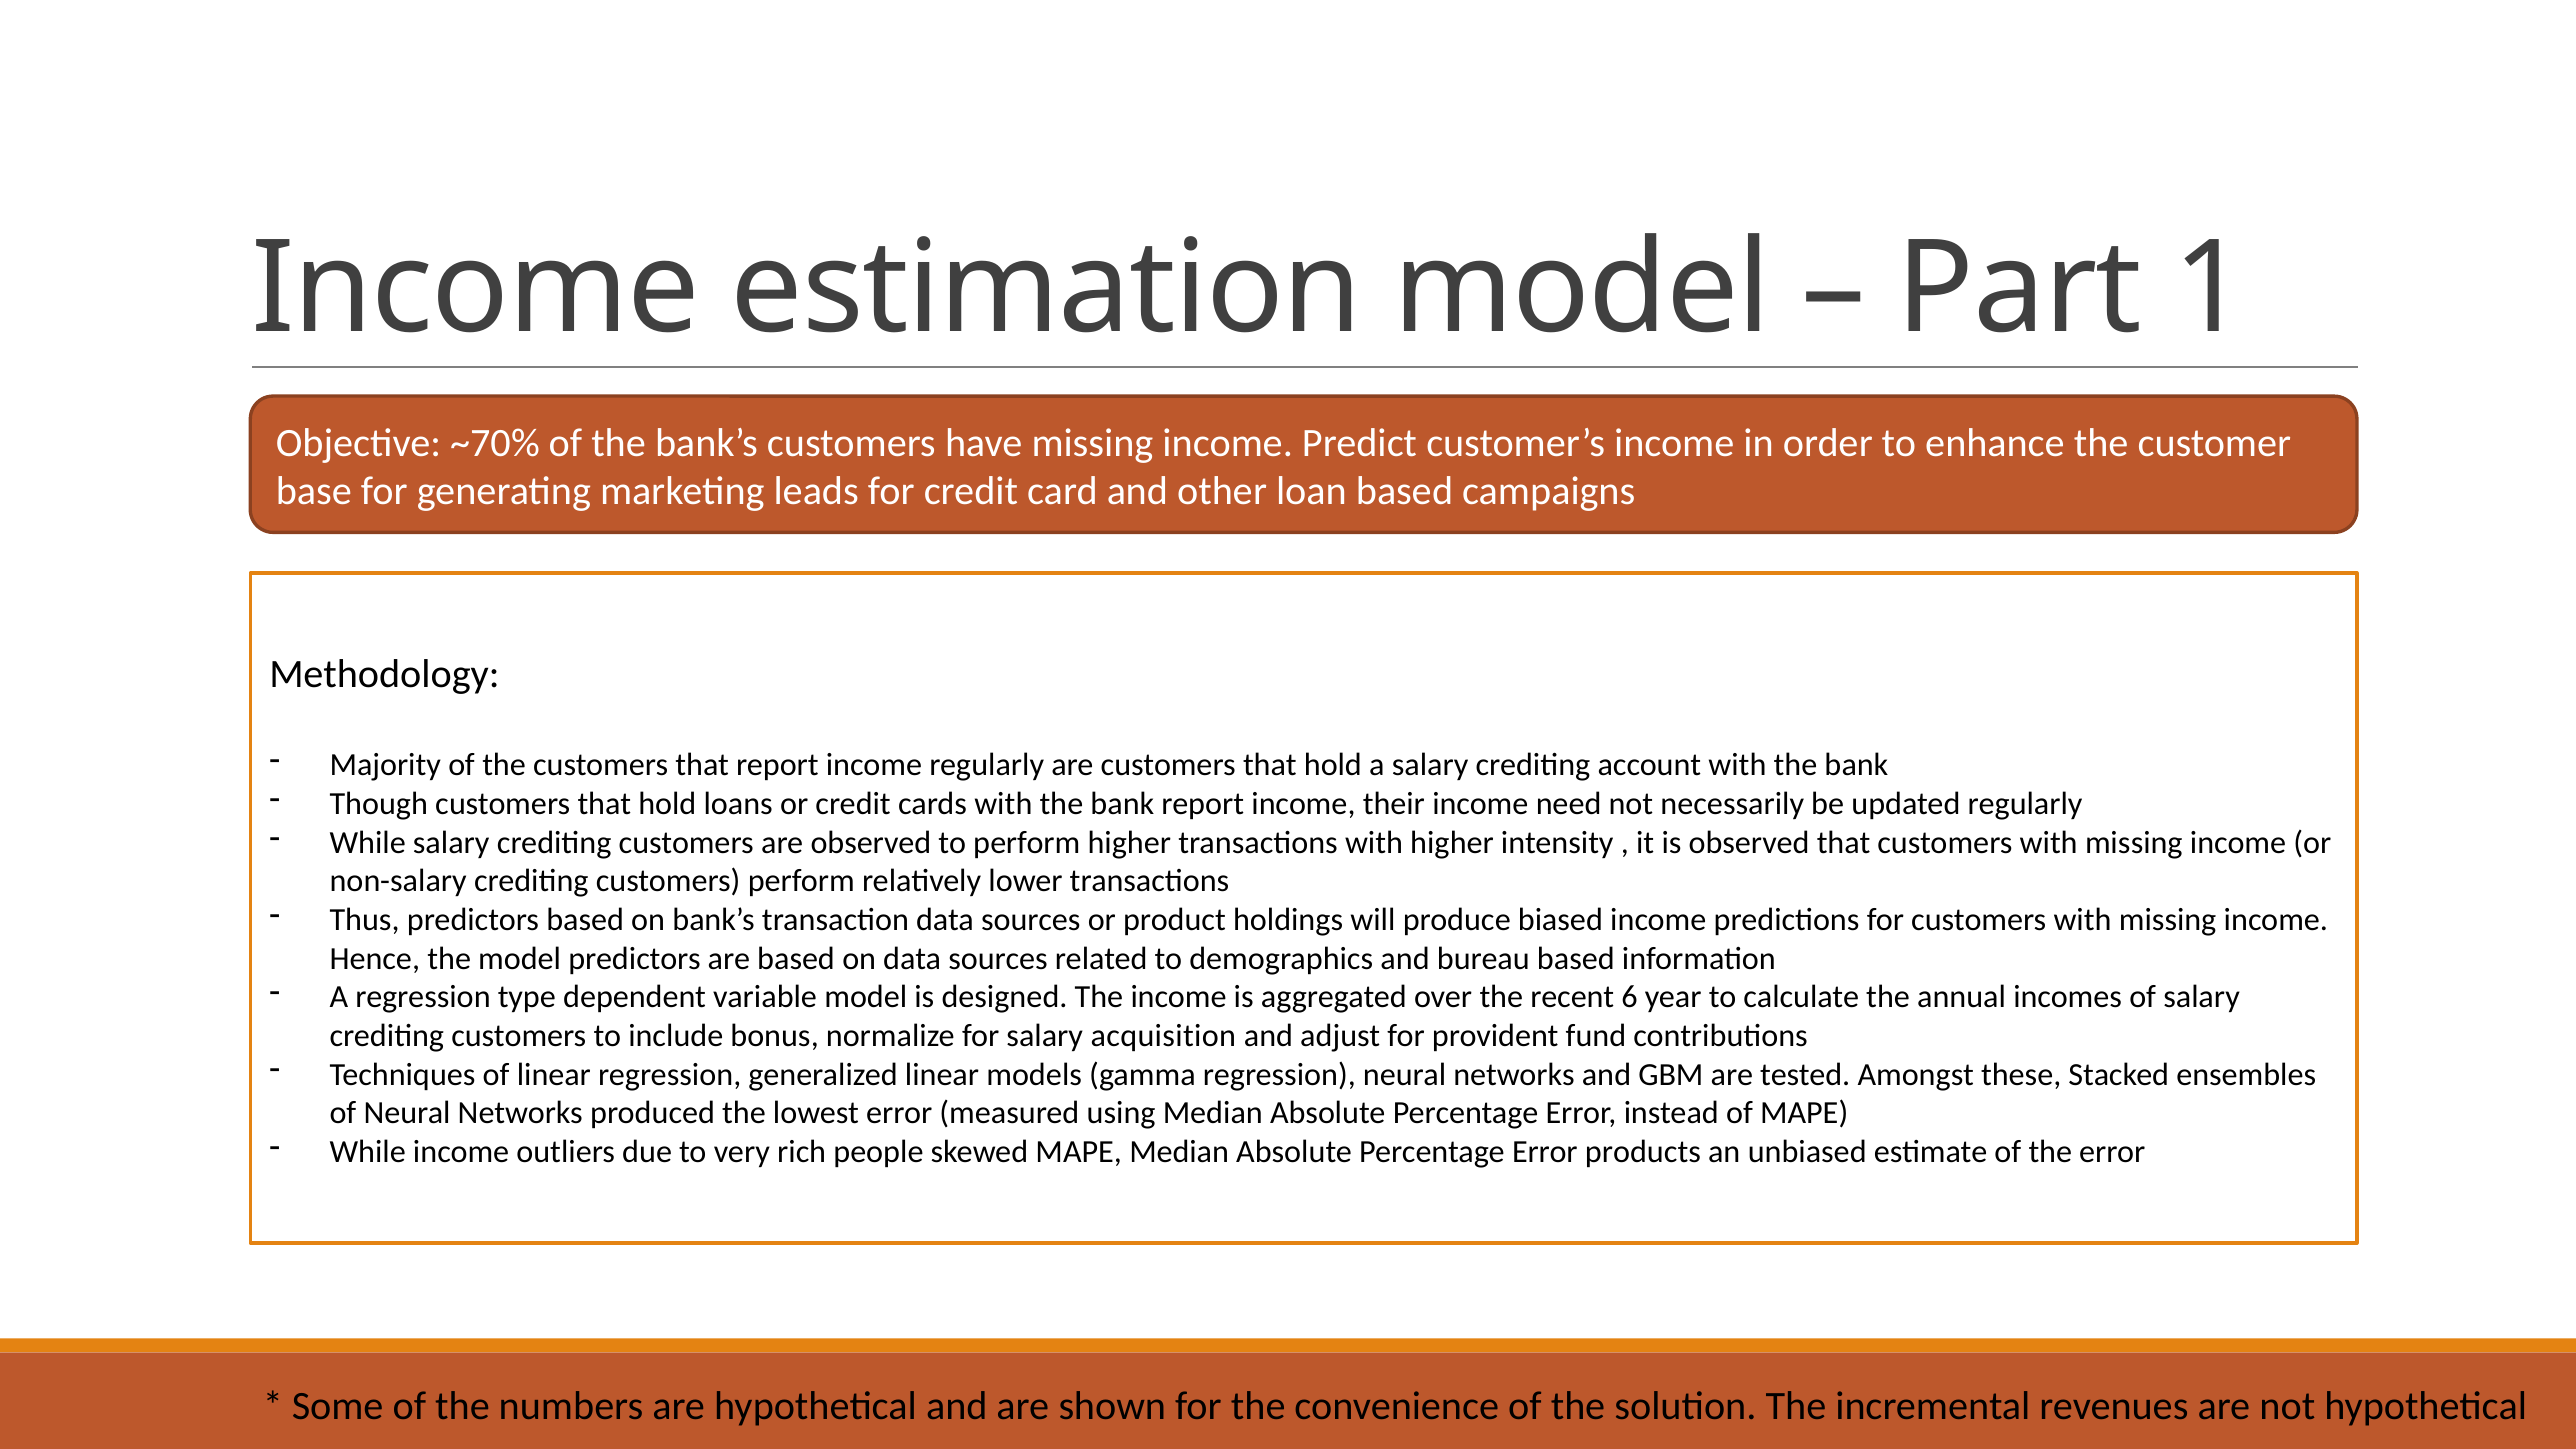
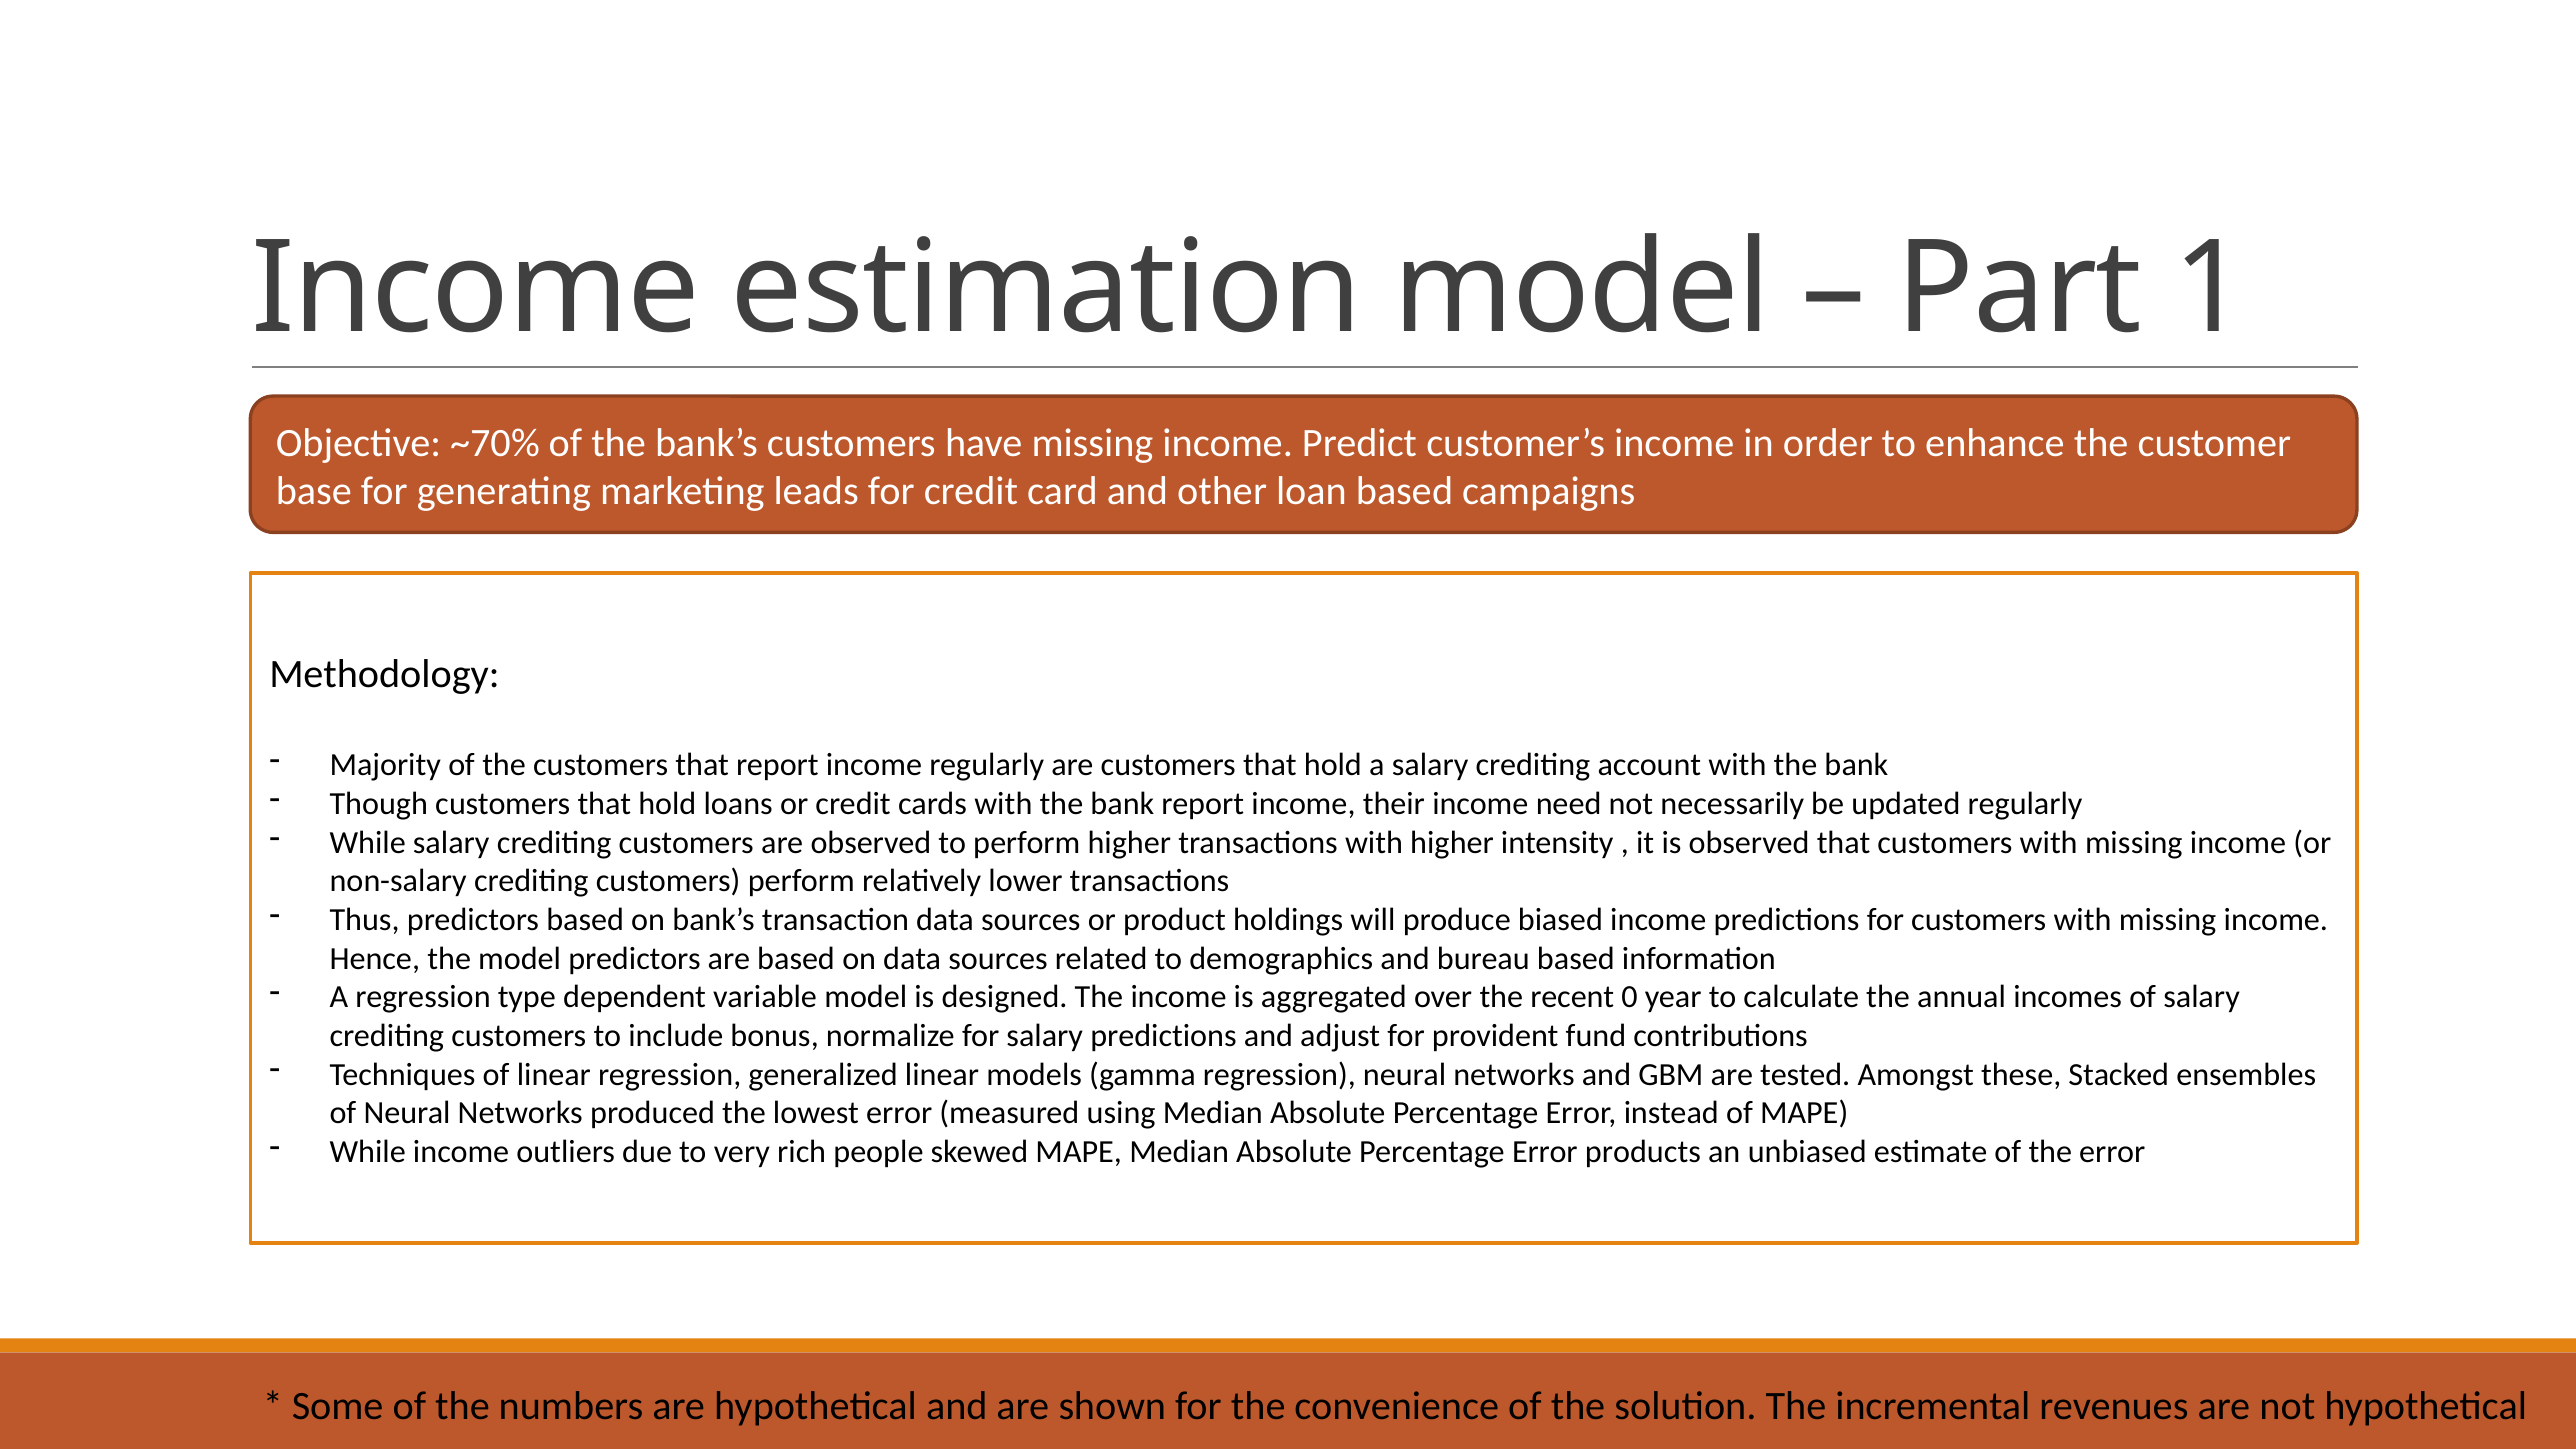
6: 6 -> 0 (1629, 997)
salary acquisition: acquisition -> predictions (1163, 1036)
